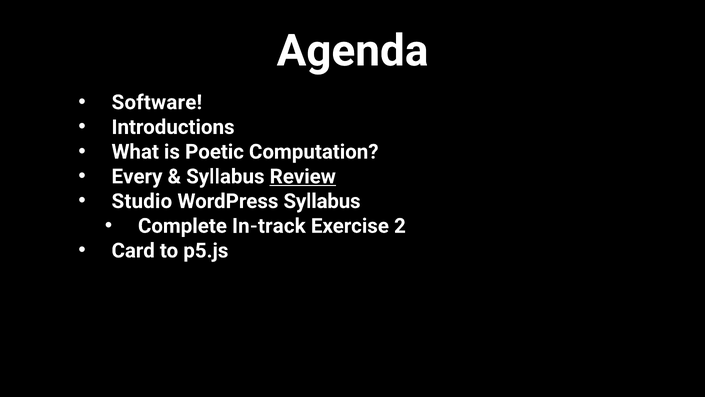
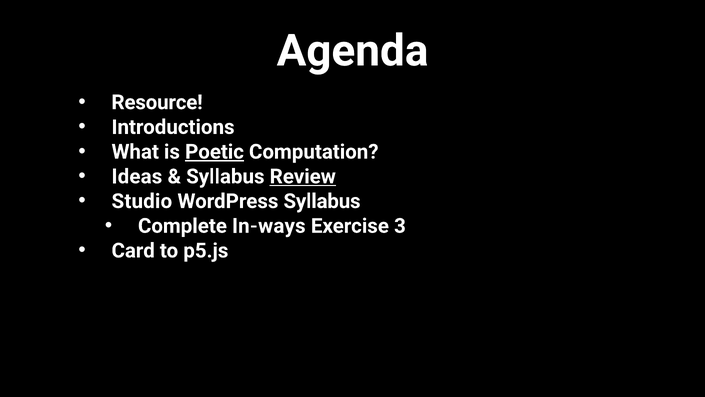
Software: Software -> Resource (157, 102)
Poetic underline: none -> present (214, 152)
Every: Every -> Ideas (137, 176)
In-track: In-track -> In-ways (269, 226)
2: 2 -> 3 (400, 226)
